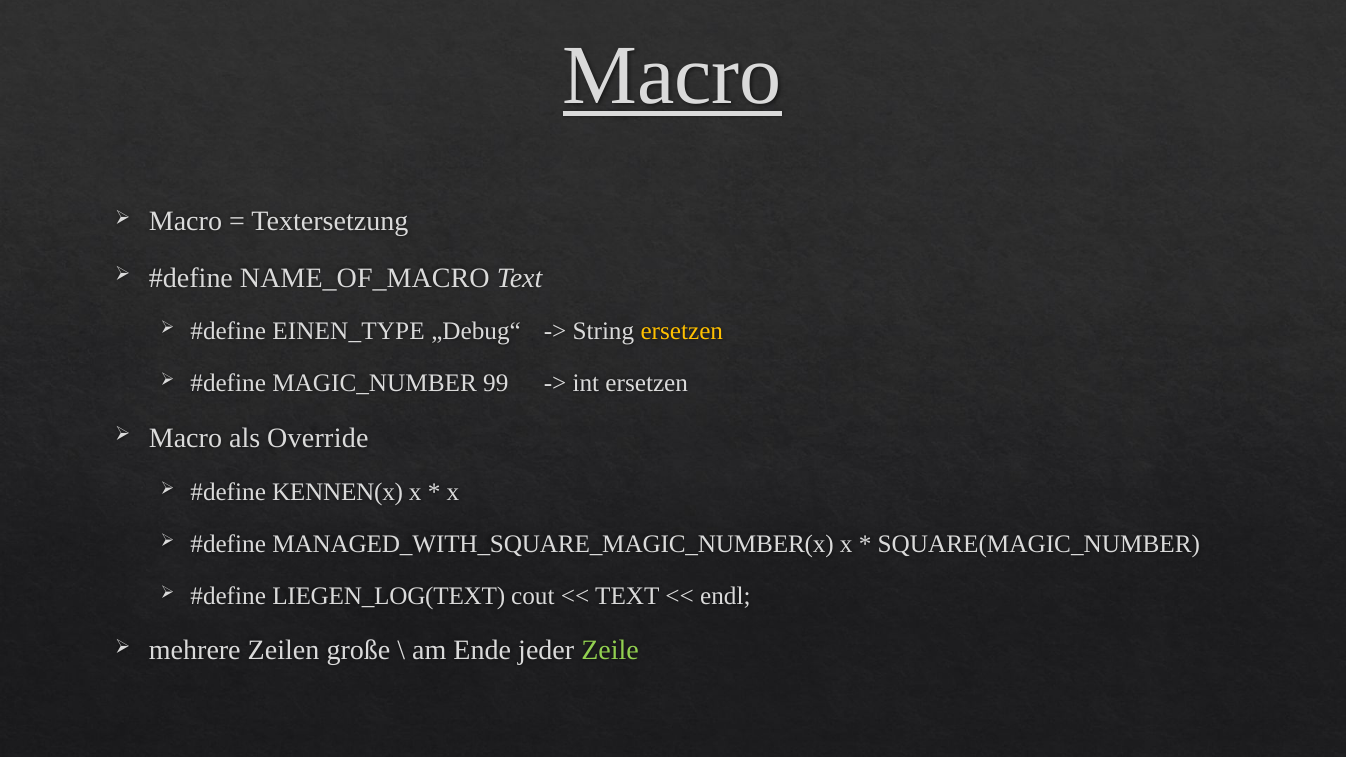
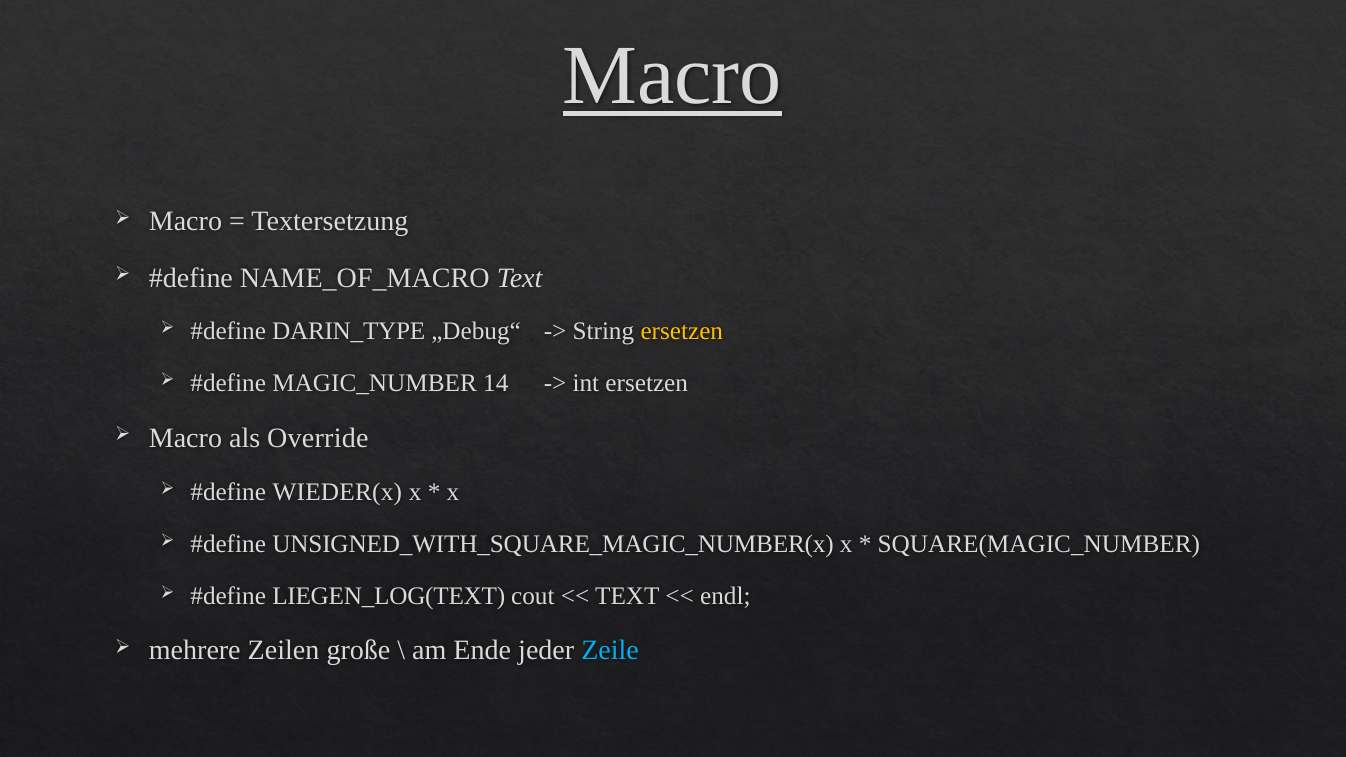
EINEN_TYPE: EINEN_TYPE -> DARIN_TYPE (349, 331)
99: 99 -> 14 (496, 384)
KENNEN(x: KENNEN(x -> WIEDER(x (337, 492)
MANAGED_WITH_SQUARE_MAGIC_NUMBER(x: MANAGED_WITH_SQUARE_MAGIC_NUMBER(x -> UNSIGNED_WITH_SQUARE_MAGIC_NUMBER(x (553, 544)
Zeile colour: light green -> light blue (610, 651)
